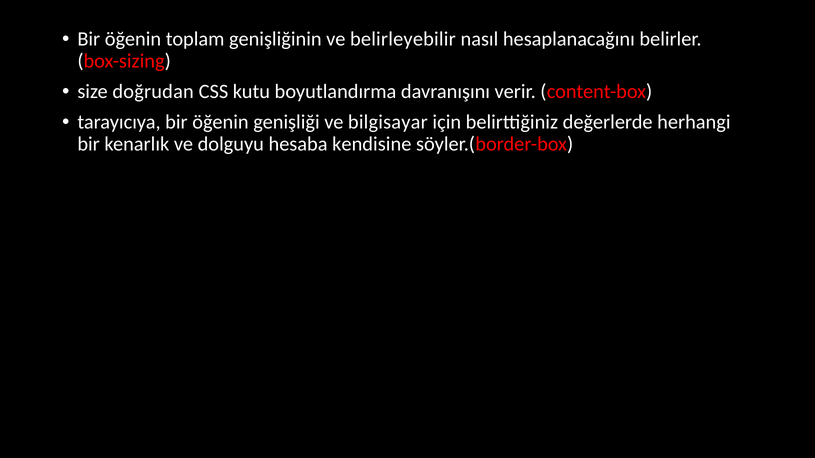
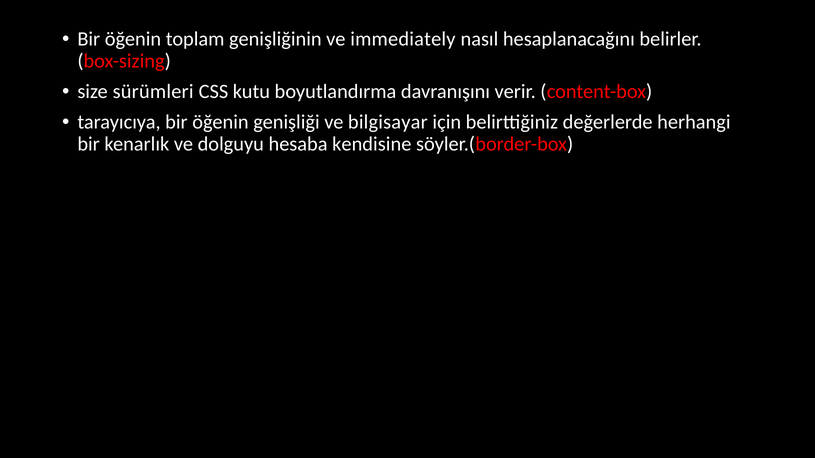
belirleyebilir: belirleyebilir -> immediately (403, 39)
doğrudan: doğrudan -> sürümleri (153, 92)
